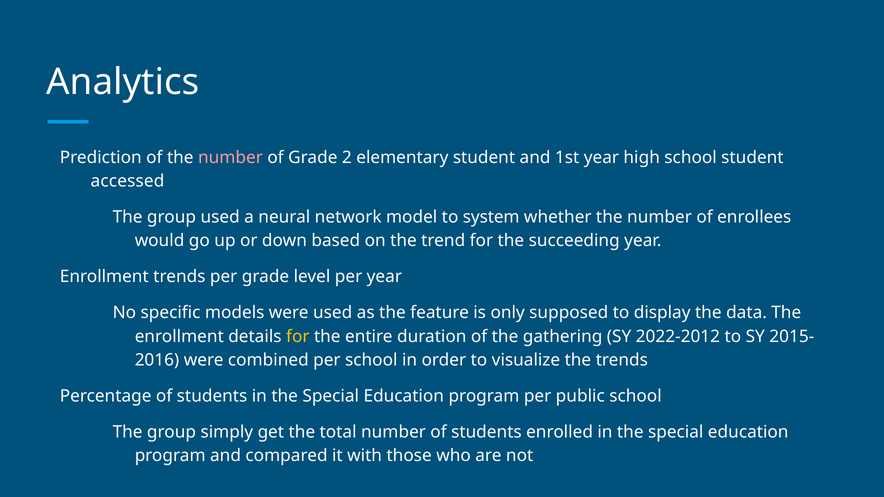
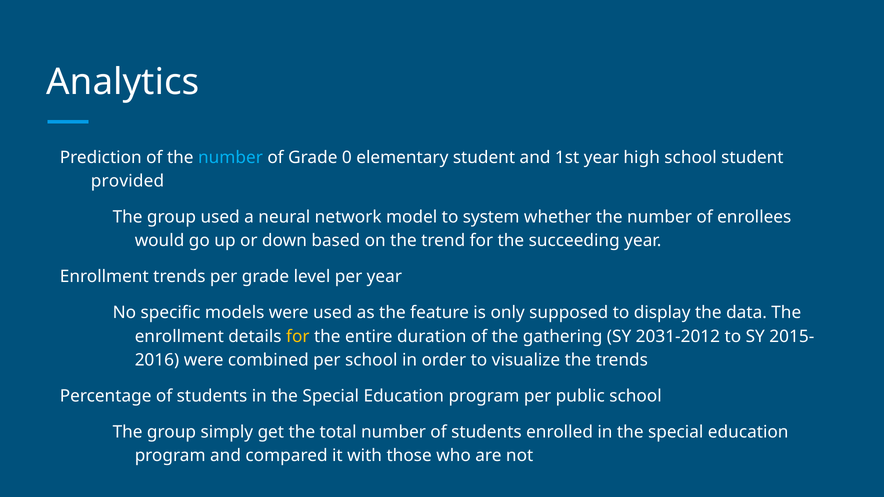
number colour: pink -> light blue (230, 157)
2: 2 -> 0 (347, 157)
accessed: accessed -> provided (127, 181)
2022-2012: 2022-2012 -> 2031-2012 (678, 337)
